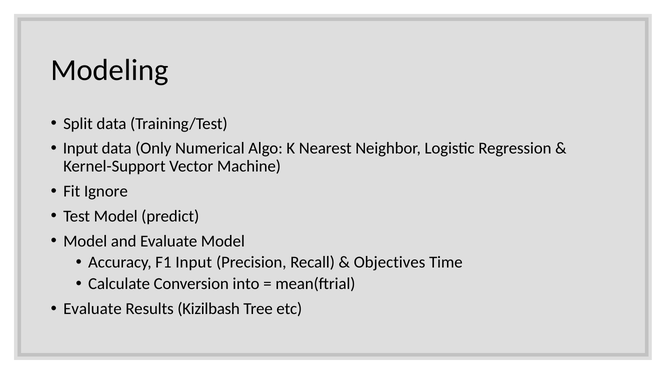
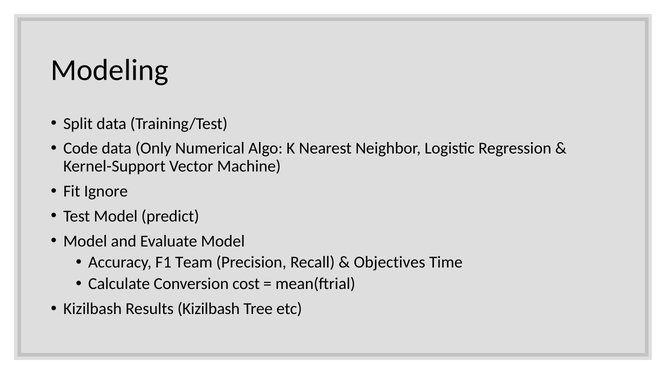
Input: Input -> Code (81, 149)
F1 Input: Input -> Team (194, 263)
into: into -> cost (246, 284)
Evaluate: Evaluate -> Kizilbash (93, 309)
